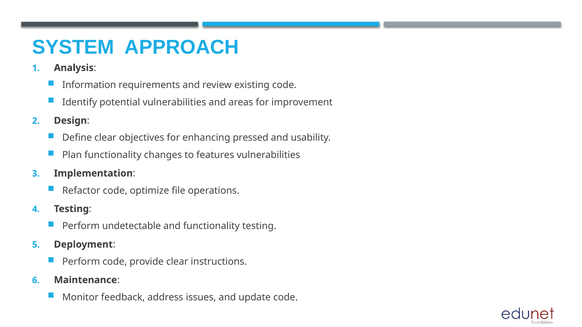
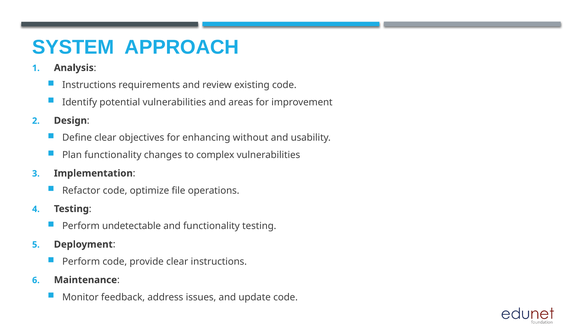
Information: Information -> Instructions (89, 85)
pressed: pressed -> without (251, 138)
features: features -> complex (215, 155)
